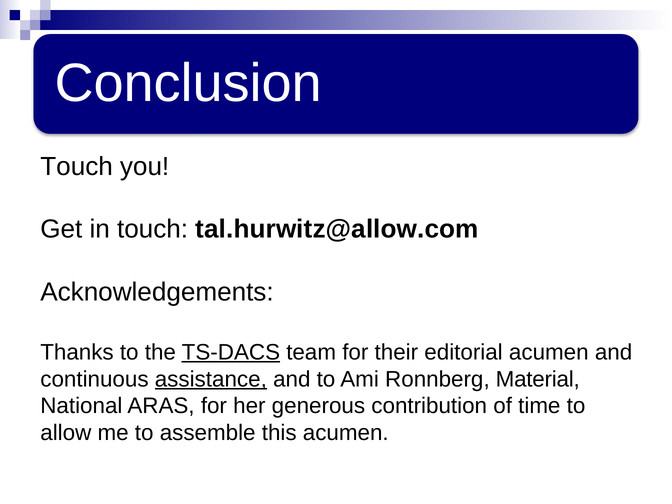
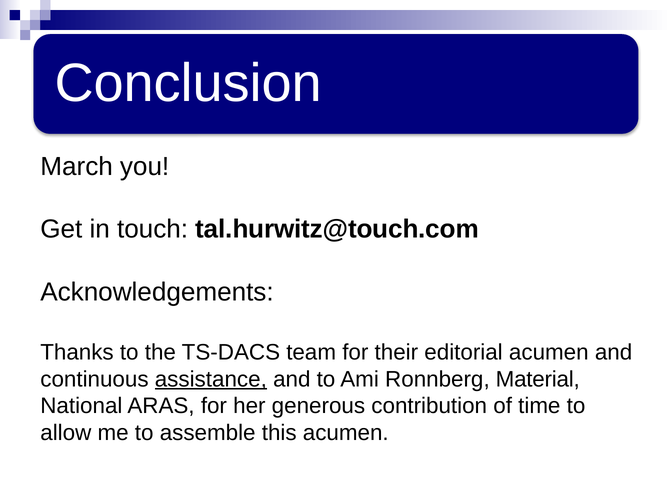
Touch: Touch -> March (77, 166)
tal.hurwitz@allow.com: tal.hurwitz@allow.com -> tal.hurwitz@touch.com (337, 229)
TS-DACS underline: present -> none (231, 352)
